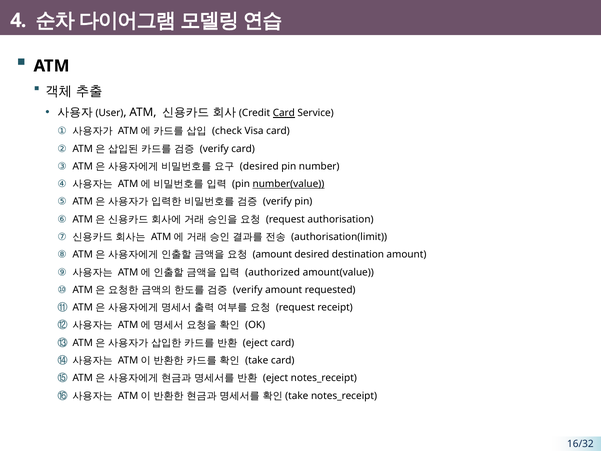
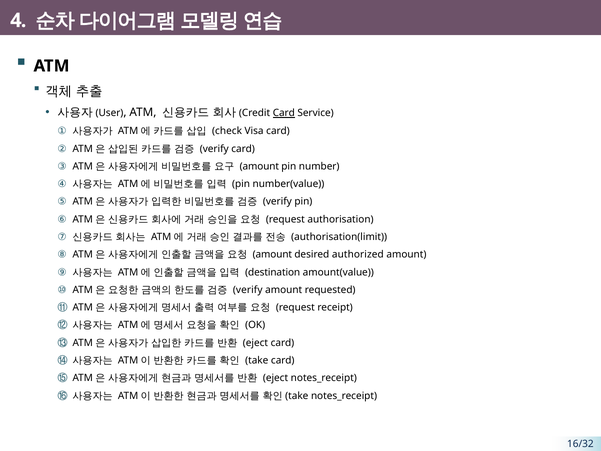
desired: desired -> amount (259, 166)
number(value underline: present -> none (288, 184)
destination: destination -> authorized (358, 254)
authorized: authorized -> destination (273, 272)
